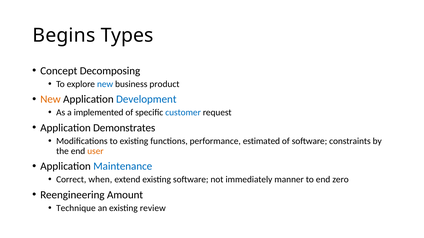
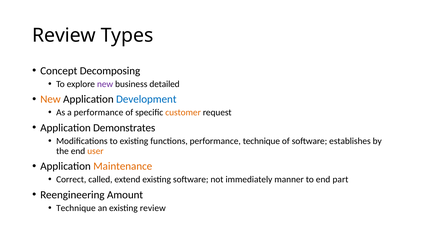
Begins: Begins -> Review (64, 36)
new colour: blue -> purple (105, 84)
product: product -> detailed (165, 84)
a implemented: implemented -> performance (99, 113)
customer colour: blue -> orange (183, 113)
performance estimated: estimated -> technique (261, 141)
constraints: constraints -> establishes (350, 141)
Maintenance colour: blue -> orange (123, 167)
when: when -> called (100, 180)
zero: zero -> part (340, 180)
